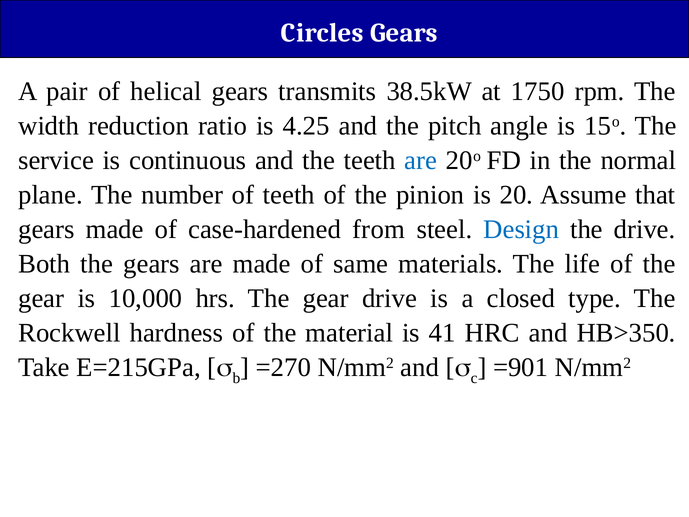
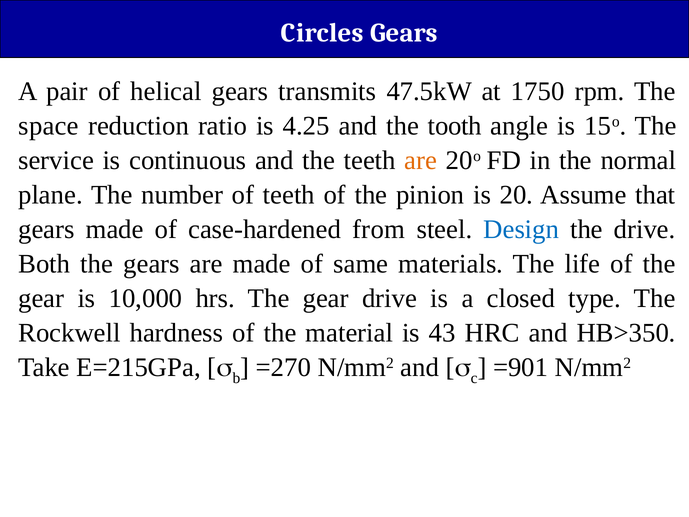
38.5kW: 38.5kW -> 47.5kW (429, 92)
width: width -> space (49, 126)
pitch: pitch -> tooth (455, 126)
are colour: blue -> orange (421, 160)
41: 41 -> 43 (442, 333)
